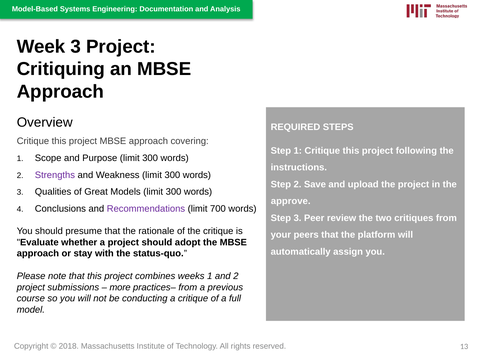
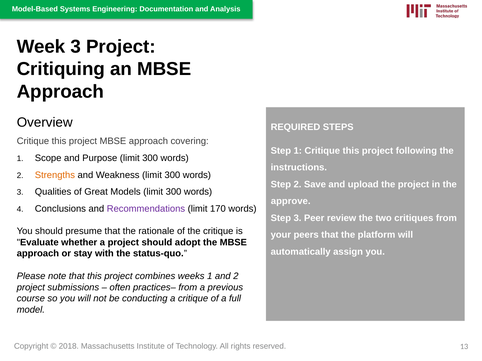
Strengths colour: purple -> orange (55, 175)
700: 700 -> 170 (218, 209)
more: more -> often (120, 288)
